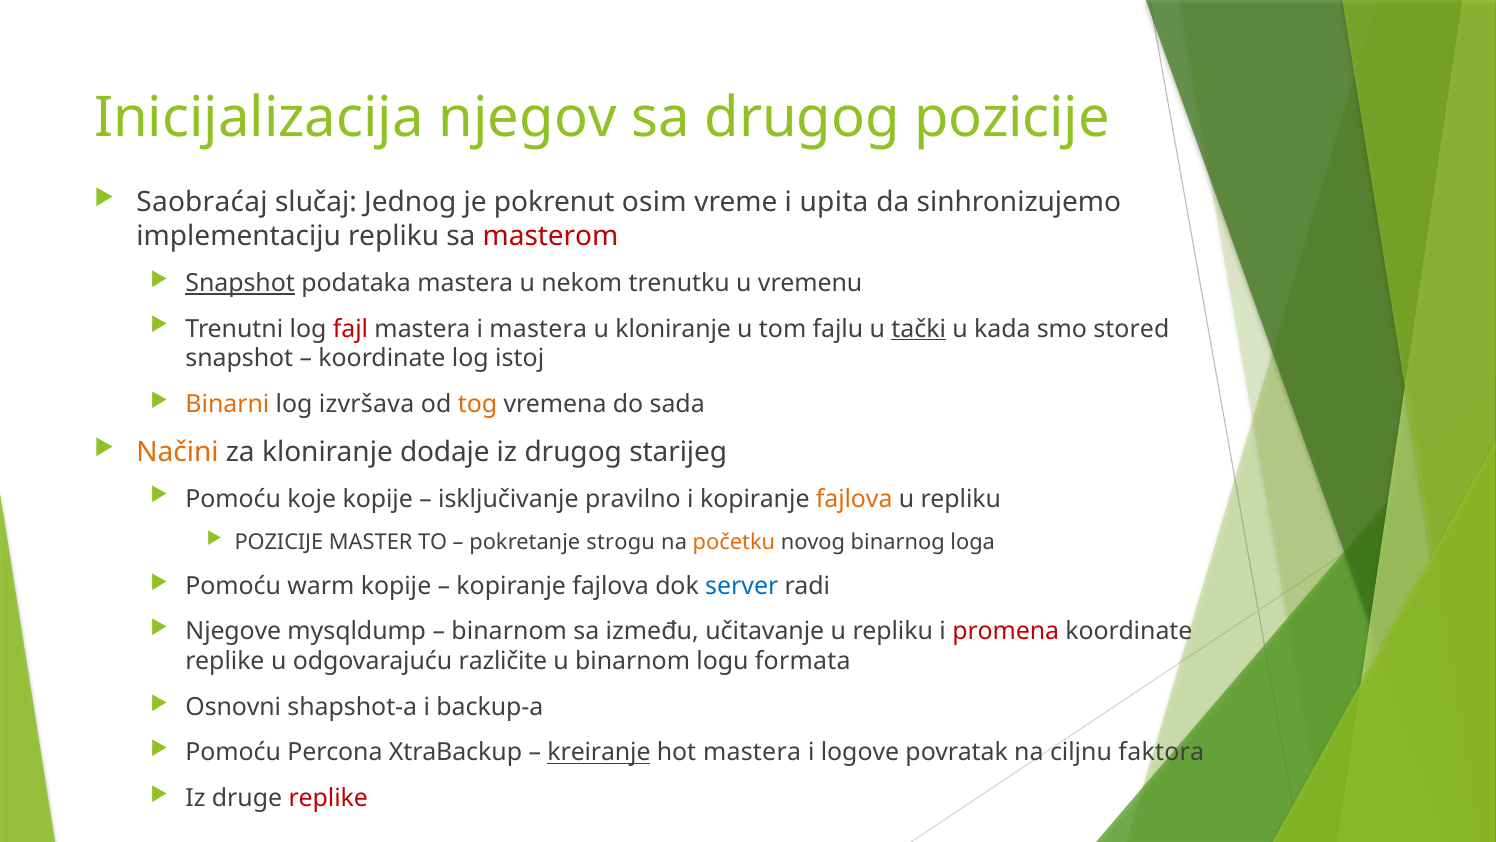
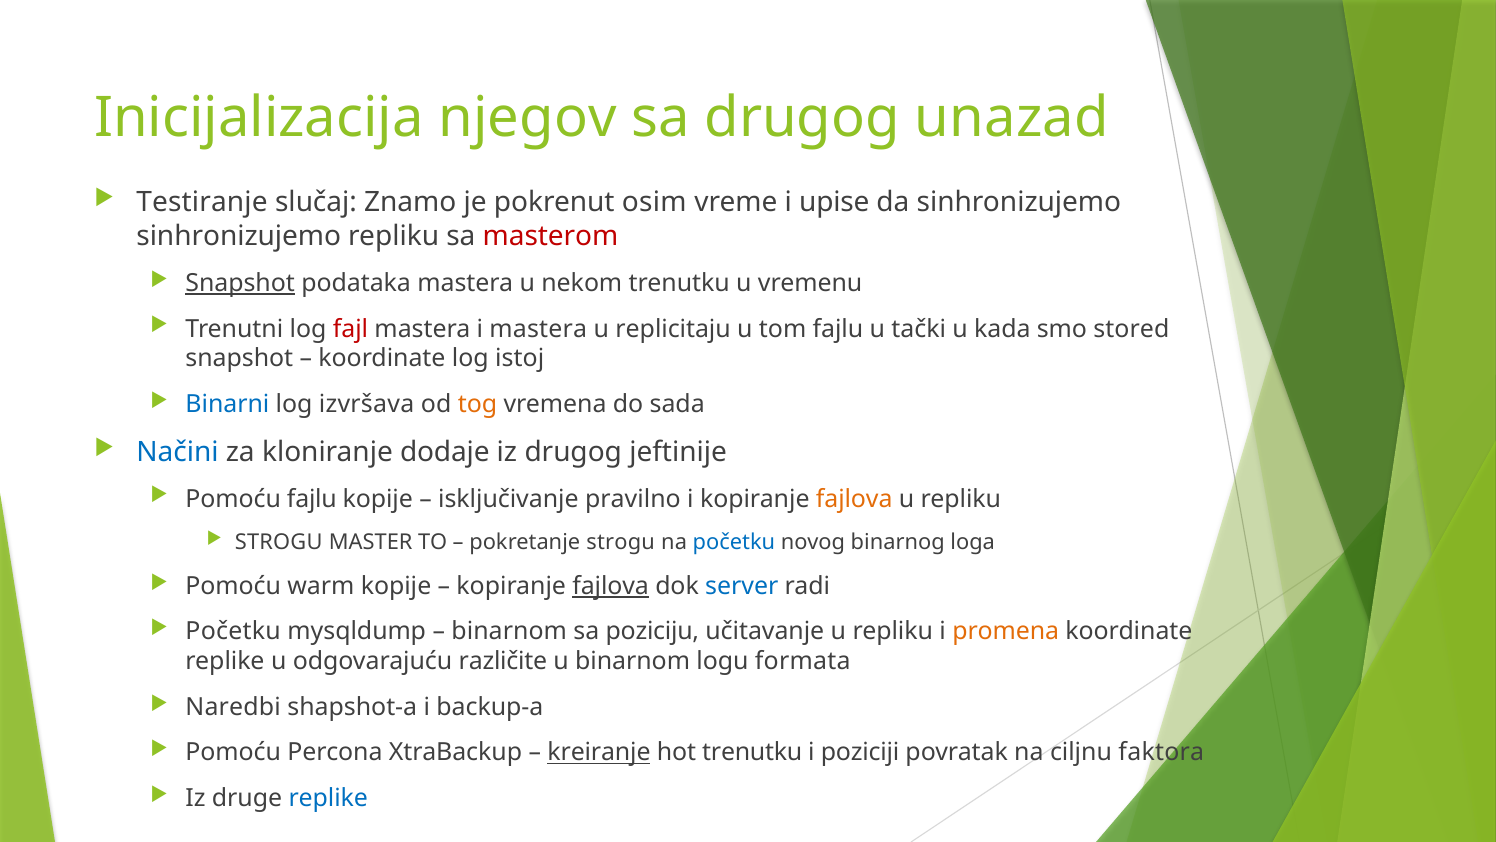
drugog pozicije: pozicije -> unazad (1012, 118)
Saobraćaj: Saobraćaj -> Testiranje (202, 202)
Jednog: Jednog -> Znamo (410, 202)
upita: upita -> upise (834, 202)
implementaciju: implementaciju -> sinhronizujemo (239, 236)
u kloniranje: kloniranje -> replicitaju (673, 329)
tački underline: present -> none (919, 329)
Binarni colour: orange -> blue (227, 404)
Načini colour: orange -> blue (178, 452)
starijeg: starijeg -> jeftinije (678, 452)
Pomoću koje: koje -> fajlu (312, 499)
POZICIJE: POZICIJE -> STROGU (279, 542)
početku colour: orange -> blue (734, 542)
fajlova underline: none -> present (611, 586)
Njegove: Njegove -> Početku (233, 631)
između: između -> poziciju (652, 631)
promena colour: red -> orange (1006, 631)
Osnovni: Osnovni -> Naredbi (233, 707)
hot mastera: mastera -> trenutku (752, 752)
logove: logove -> poziciji (860, 752)
replike colour: red -> blue (328, 798)
